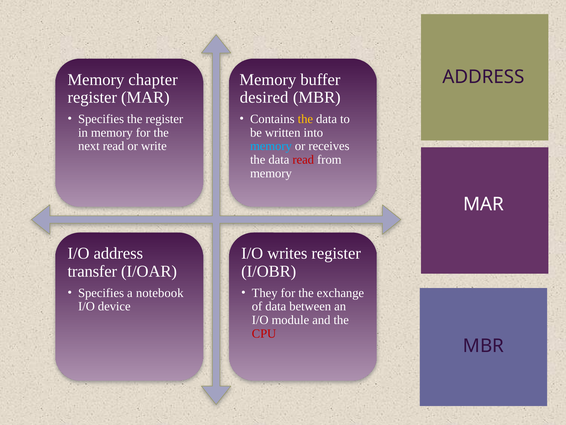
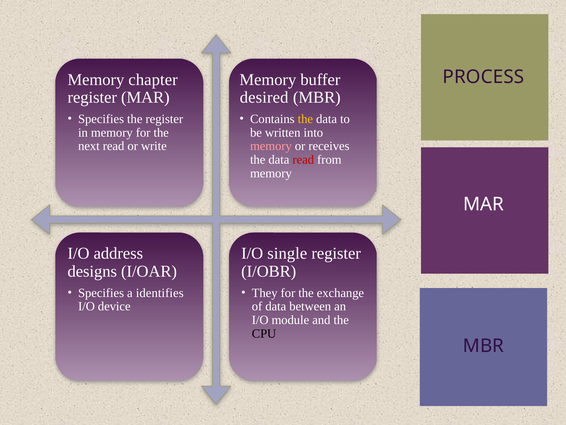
ADDRESS: ADDRESS -> PROCESS (483, 77)
memory colour: light blue -> pink (271, 146)
writes: writes -> single (287, 253)
transfer: transfer -> designs (92, 271)
notebook: notebook -> identifies (160, 293)
CPU colour: red -> black (264, 333)
